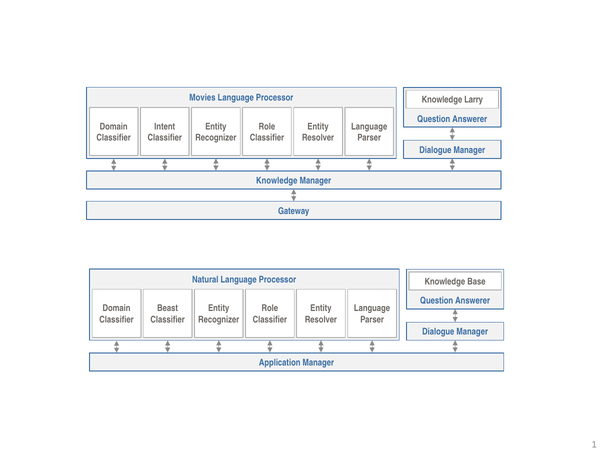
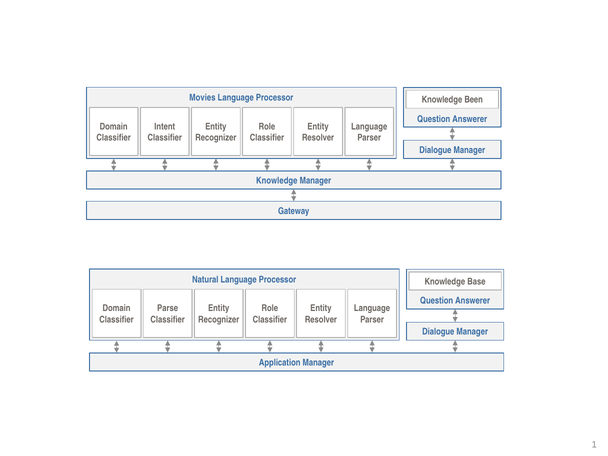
Larry: Larry -> Been (474, 100)
Beast: Beast -> Parse (168, 308)
